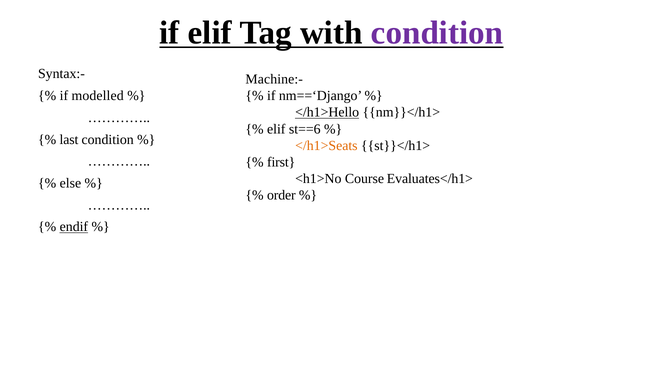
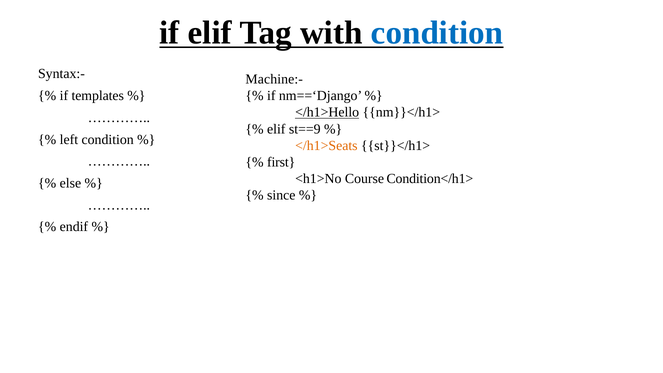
condition colour: purple -> blue (437, 33)
modelled: modelled -> templates (98, 96)
st==6: st==6 -> st==9 (305, 129)
last: last -> left (69, 139)
Evaluates</h1>: Evaluates</h1> -> Condition</h1> (430, 179)
order: order -> since (281, 195)
endif underline: present -> none (74, 227)
